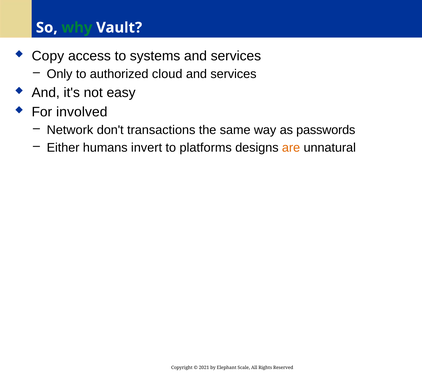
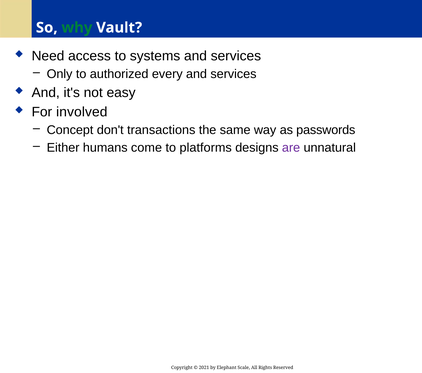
Copy: Copy -> Need (48, 56)
cloud: cloud -> every (167, 74)
Network: Network -> Concept (70, 130)
invert: invert -> come (147, 148)
are colour: orange -> purple (291, 148)
